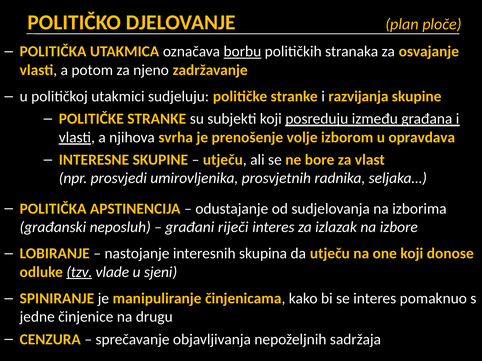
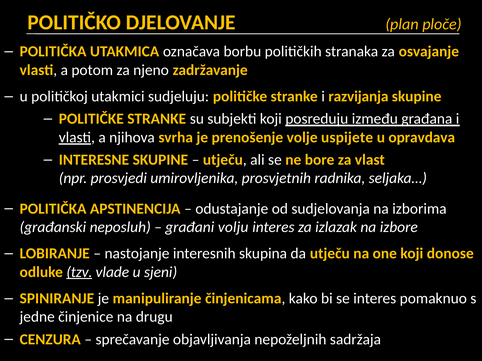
borbu underline: present -> none (242, 52)
izborom: izborom -> uspijete (347, 138)
riječi: riječi -> volju (233, 227)
